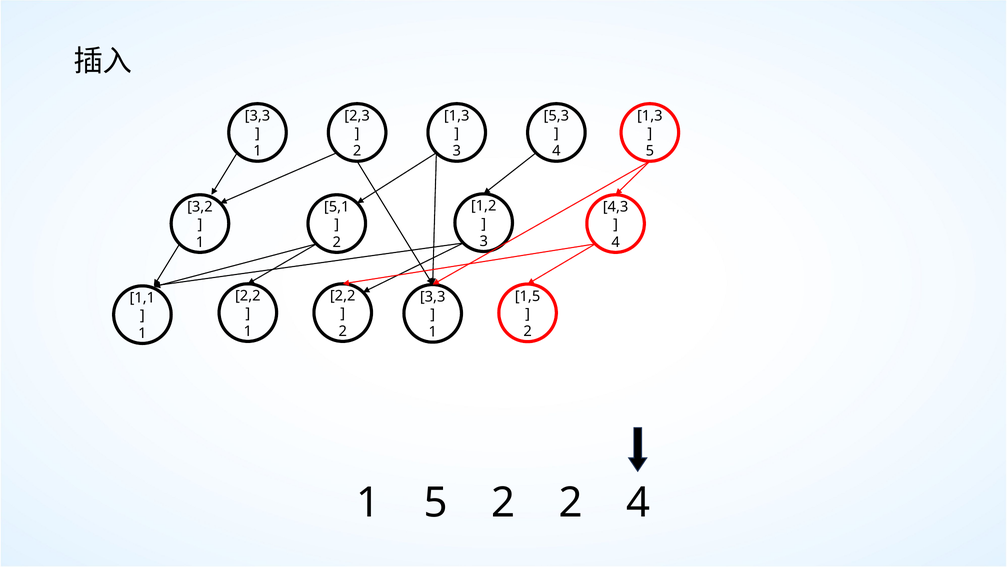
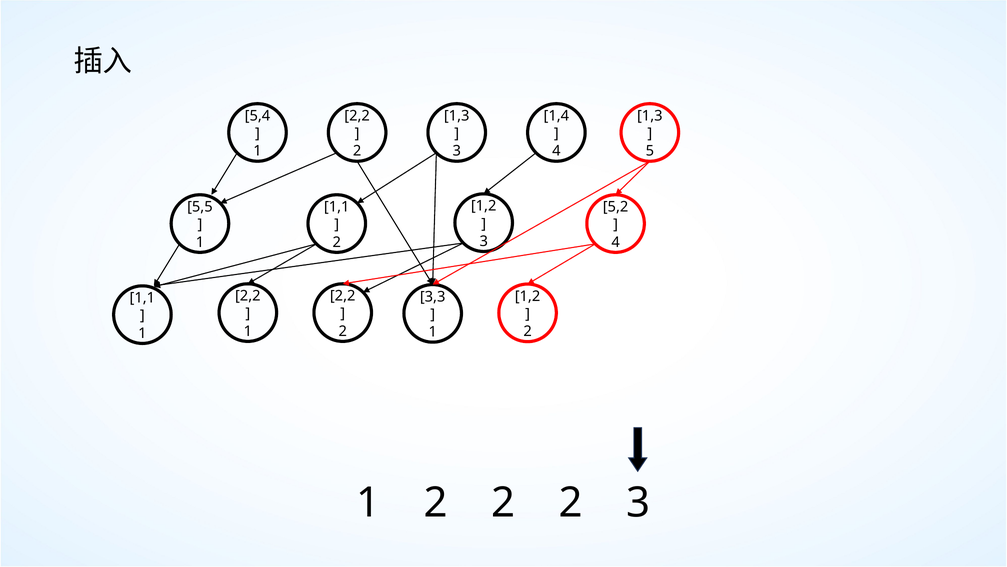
3,3: 3,3 -> 5,4 (257, 116)
2,3: 2,3 -> 2,2 (357, 116)
5,3: 5,3 -> 1,4 (556, 116)
3,2: 3,2 -> 5,5 (200, 207)
5,1: 5,1 -> 1,1 (337, 207)
4,3: 4,3 -> 5,2 (616, 207)
1,5: 1,5 -> 1,2 (528, 296)
1 5: 5 -> 2 (436, 503)
2 4: 4 -> 3 (638, 503)
